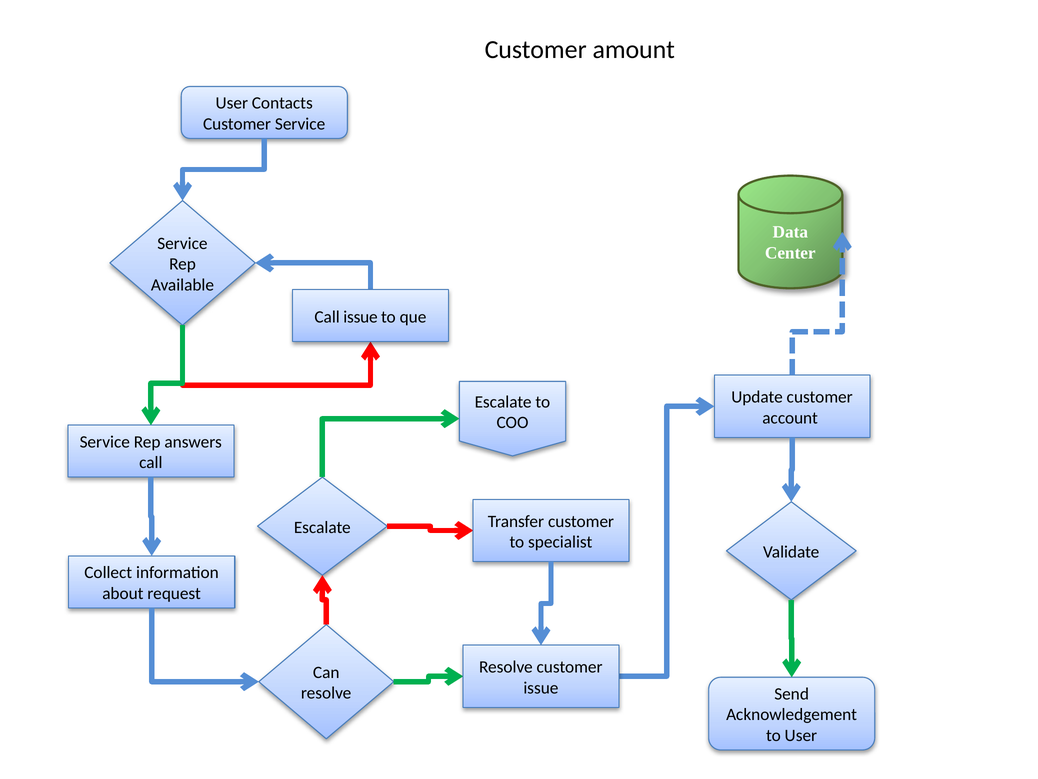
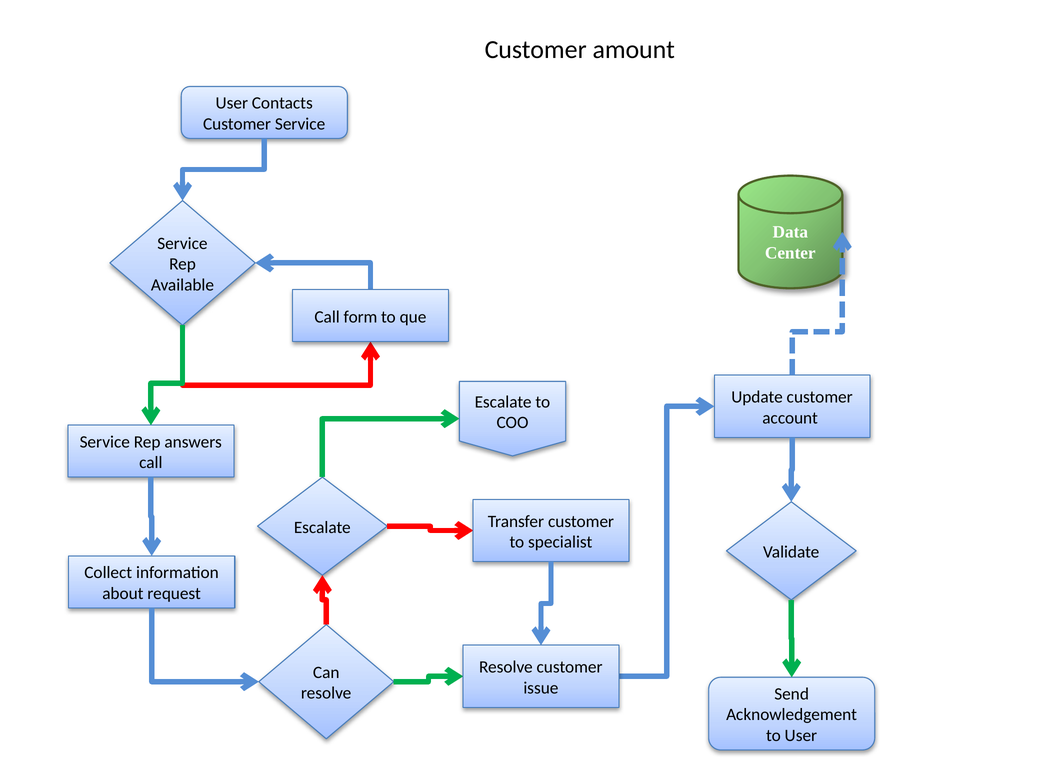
Call issue: issue -> form (360, 317)
